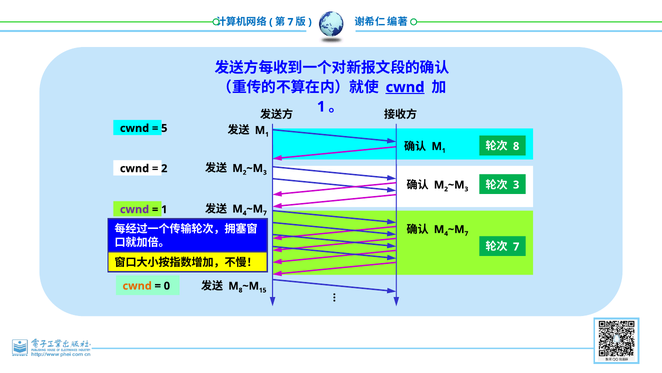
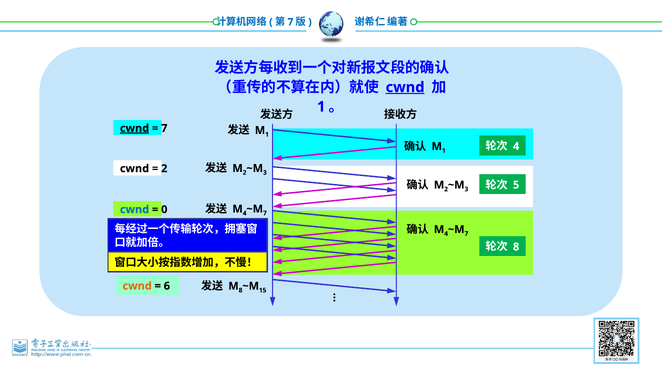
cwnd underline: none -> present (135, 128)
5: 5 -> 7 (164, 128)
8: 8 -> 4 (516, 146)
3: 3 -> 5 (516, 185)
cwnd colour: purple -> blue (135, 209)
1: 1 -> 0 (164, 209)
7: 7 -> 8 (516, 246)
0: 0 -> 6 (167, 286)
